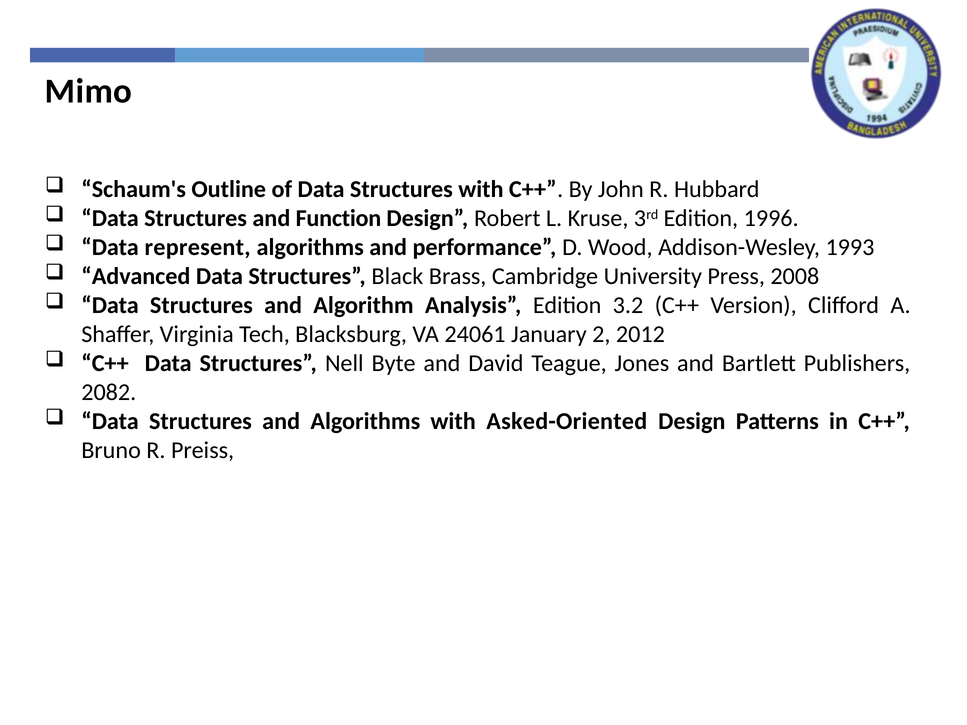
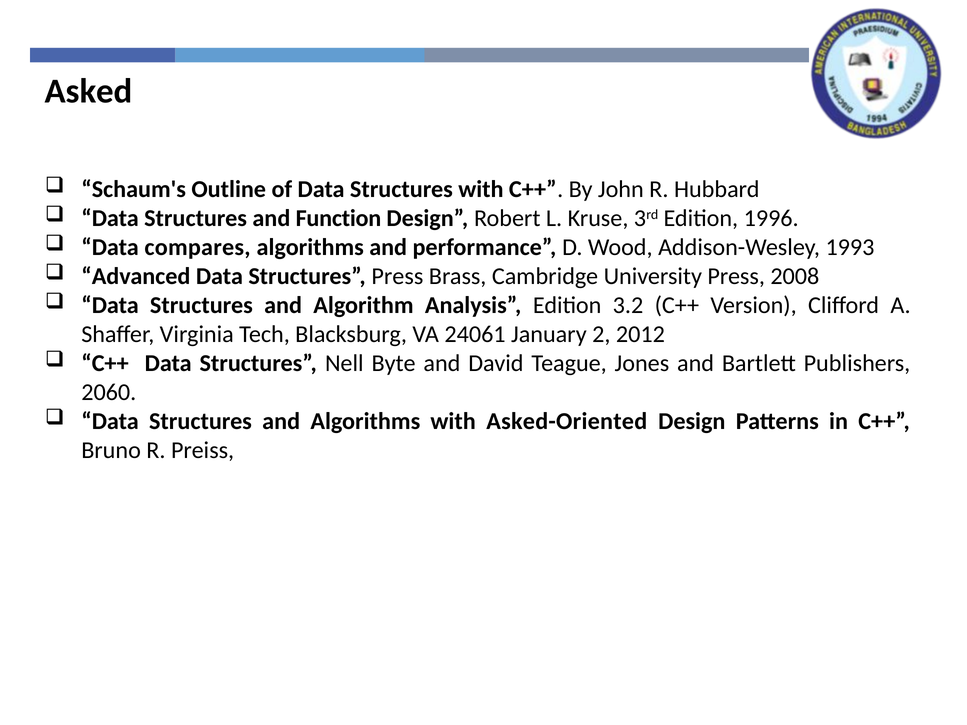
Mimo: Mimo -> Asked (89, 91)
represent: represent -> compares (198, 248)
Structures Black: Black -> Press (397, 277)
2082: 2082 -> 2060 (109, 393)
